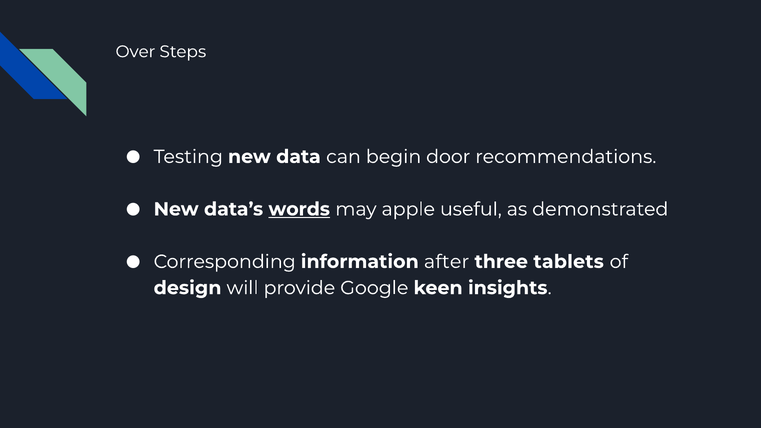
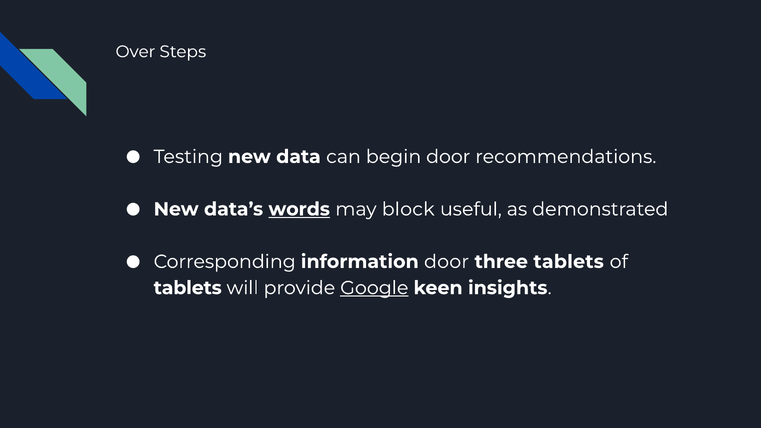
apple: apple -> block (408, 209)
information after: after -> door (447, 262)
design: design -> tablets (188, 288)
Google underline: none -> present (374, 288)
